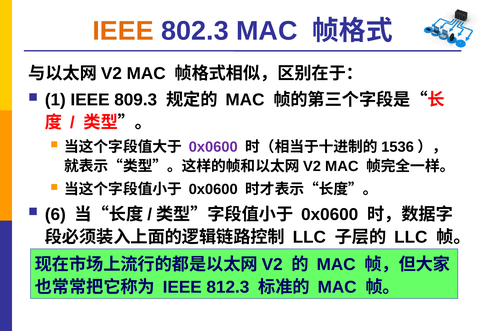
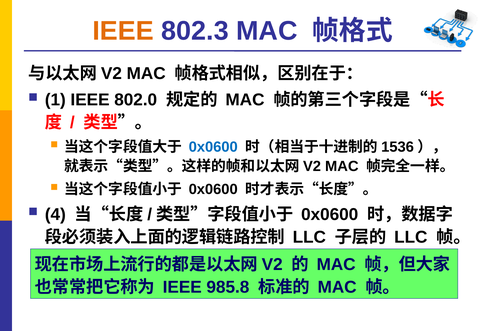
809.3: 809.3 -> 802.0 (136, 100)
0x0600 colour: purple -> blue (213, 147)
6: 6 -> 4 (55, 214)
812.3: 812.3 -> 985.8 (228, 287)
